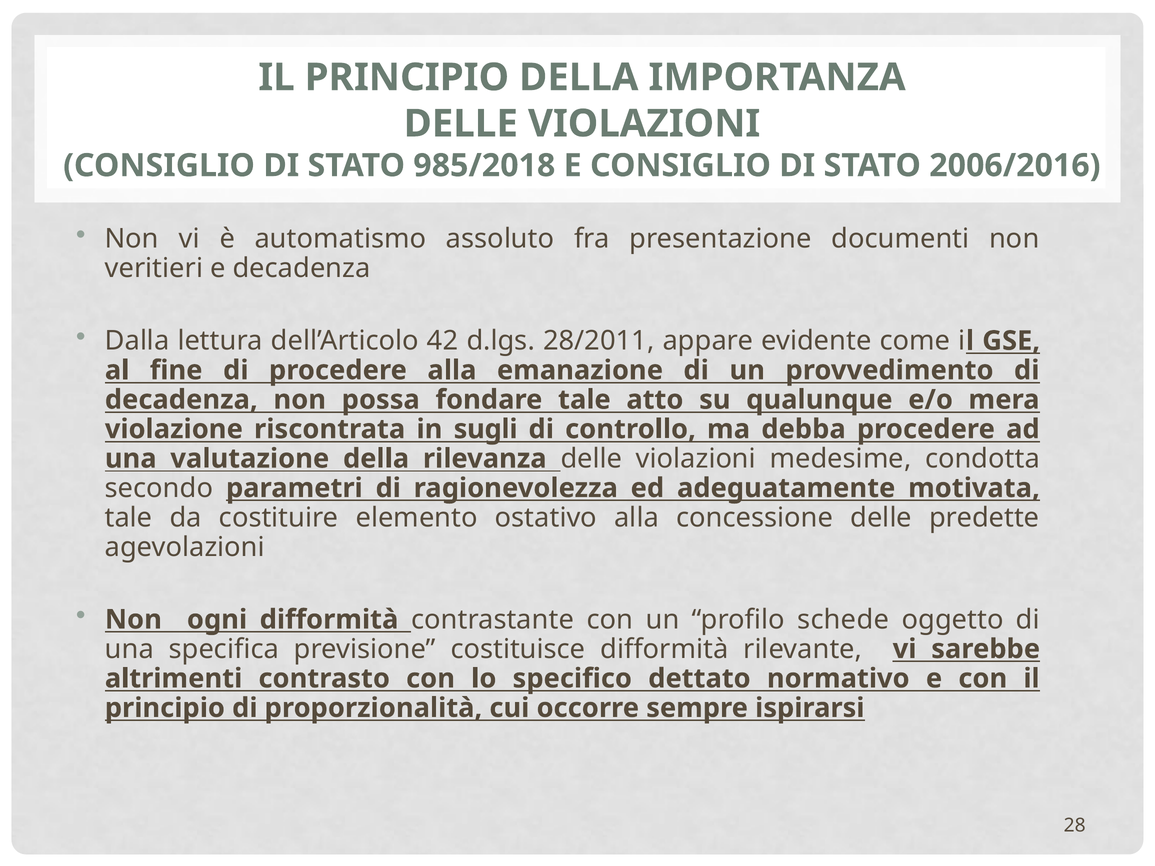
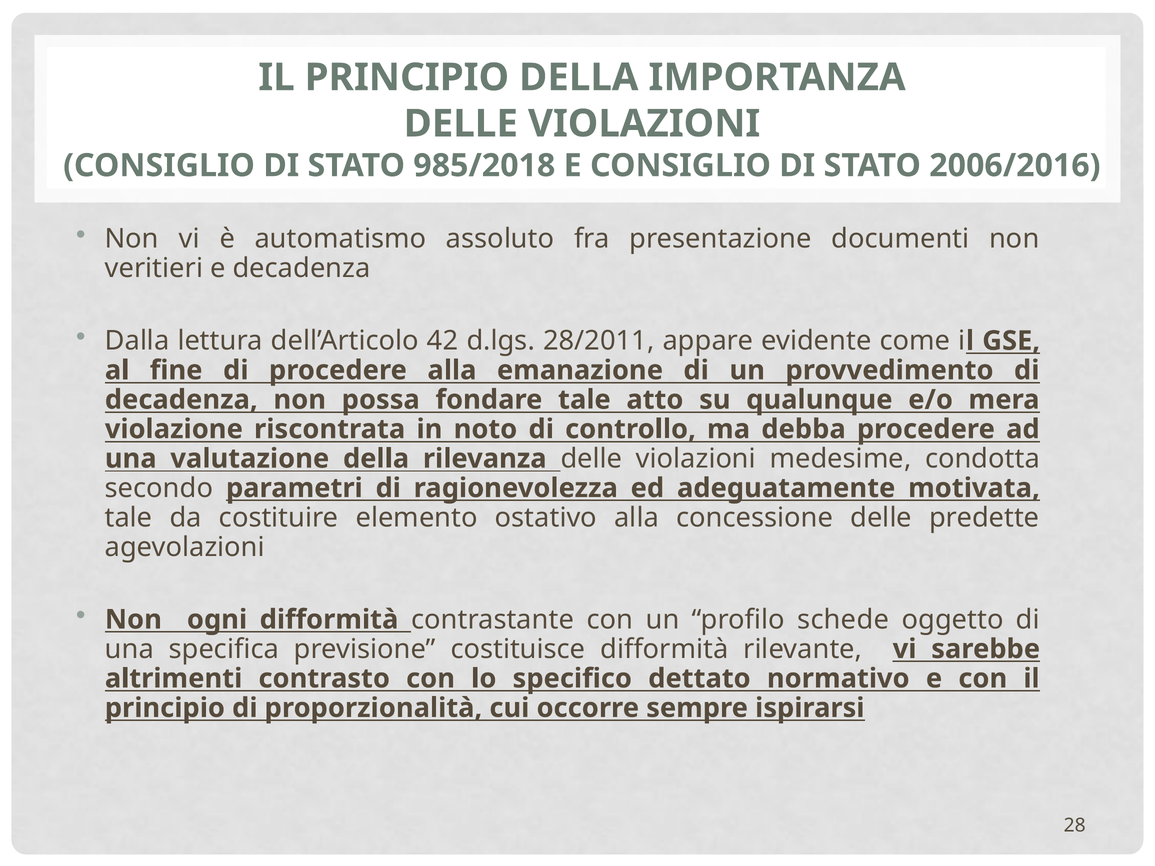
sugli: sugli -> noto (485, 429)
